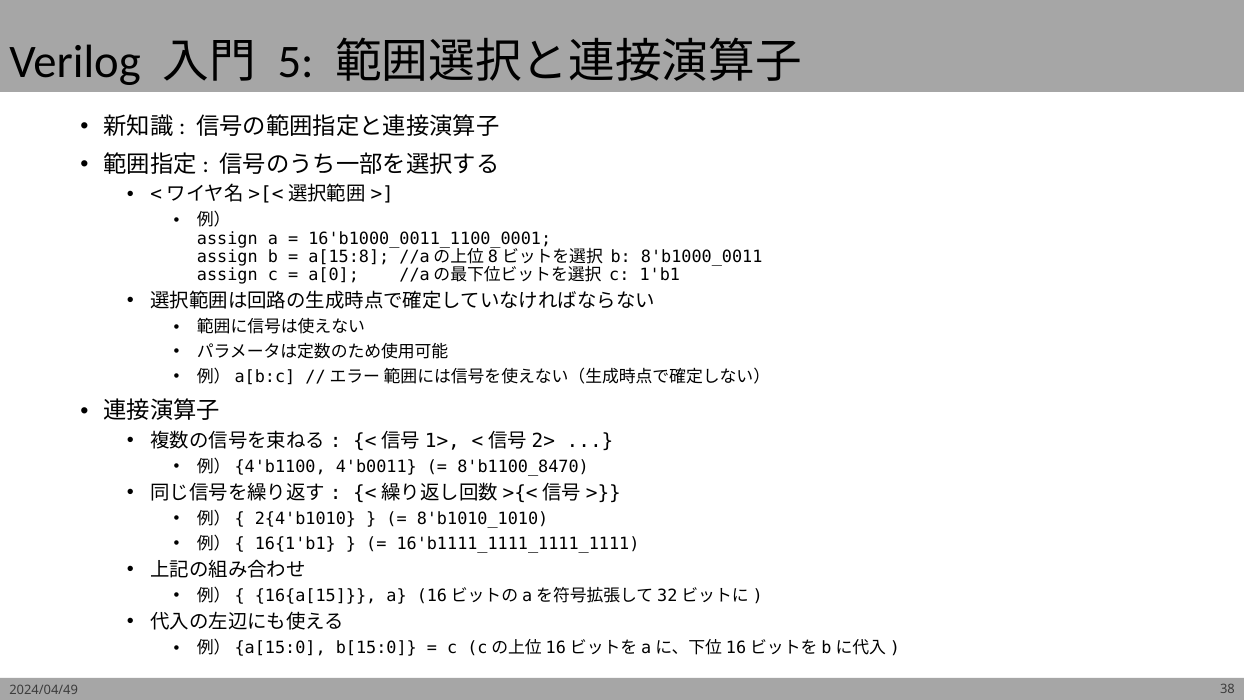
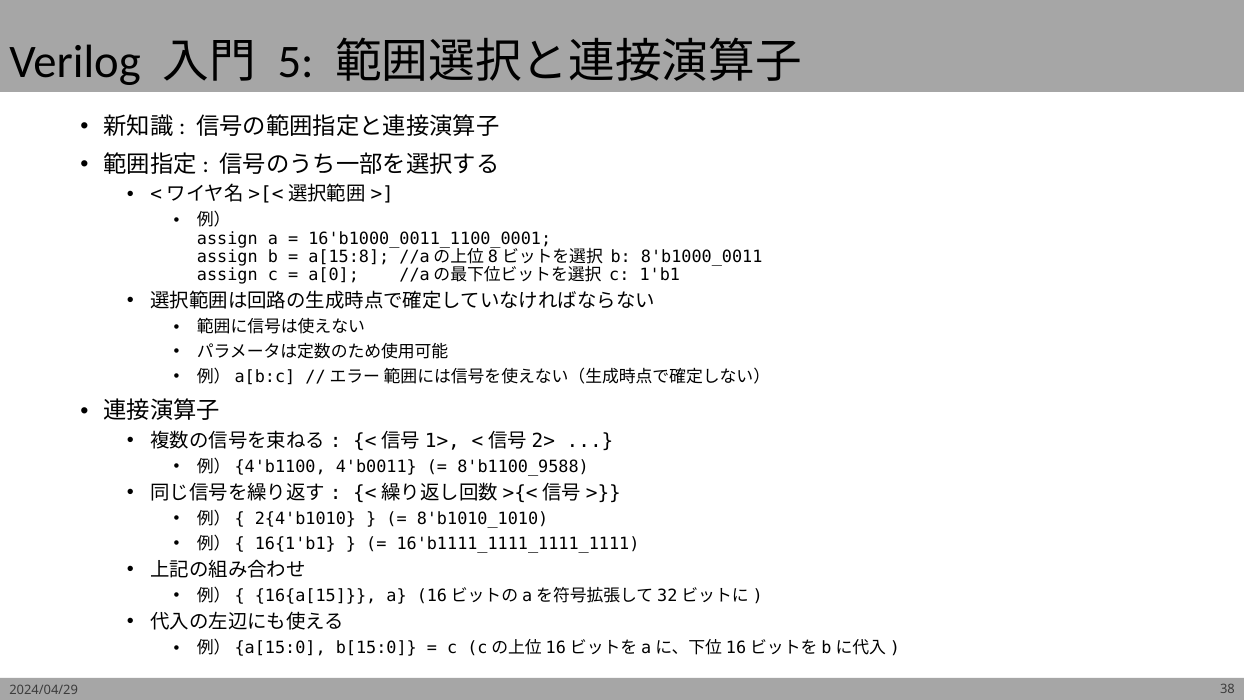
8'b1100_8470: 8'b1100_8470 -> 8'b1100_9588 (523, 467)
2024/04/49: 2024/04/49 -> 2024/04/29 (44, 690)
